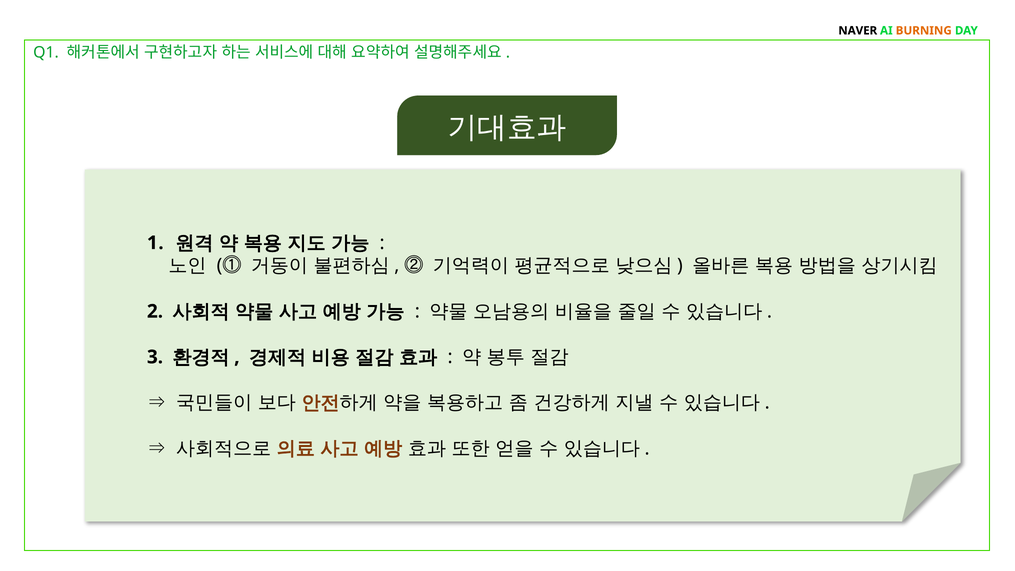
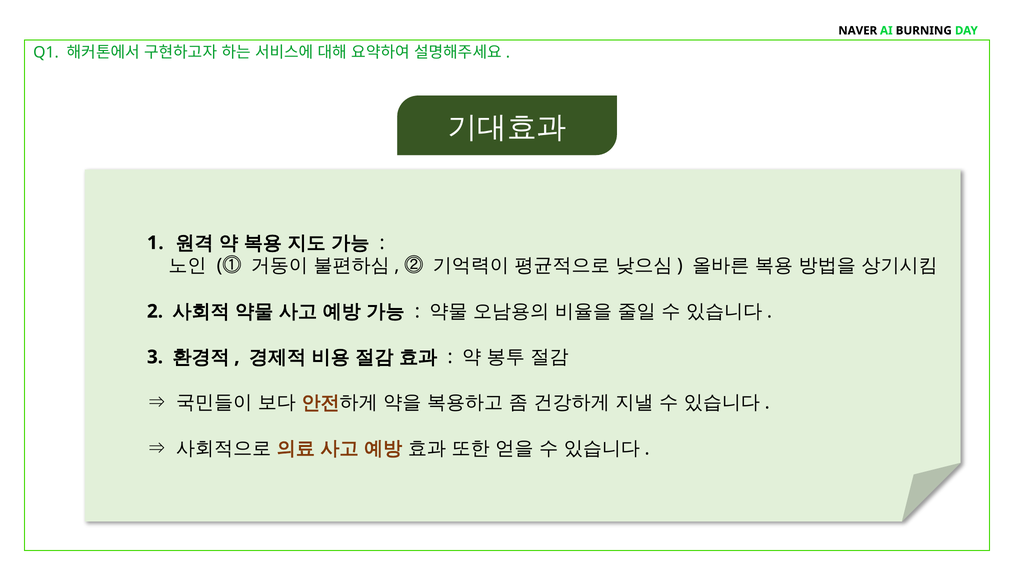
BURNING colour: orange -> black (924, 31)
